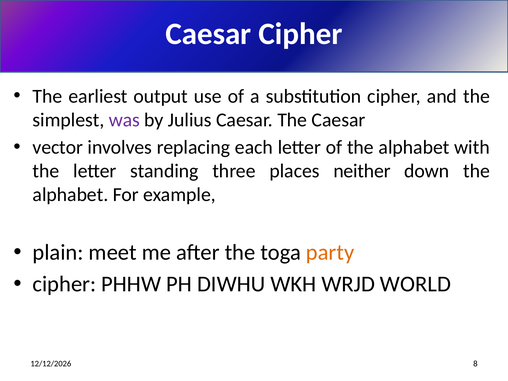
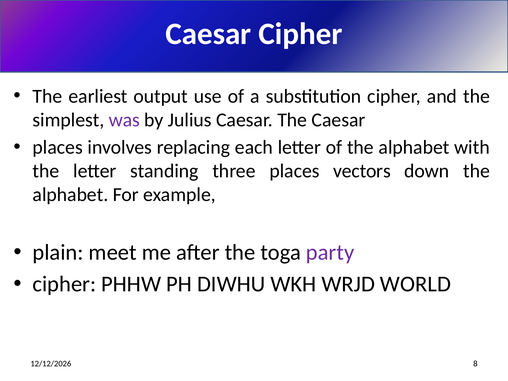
vector: vector -> places (58, 147)
neither: neither -> vectors (362, 171)
party colour: orange -> purple (330, 253)
